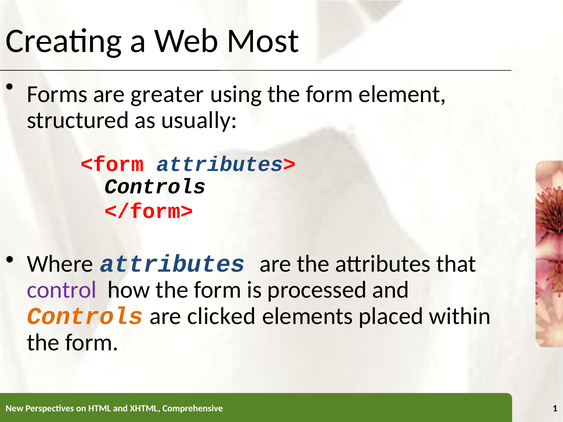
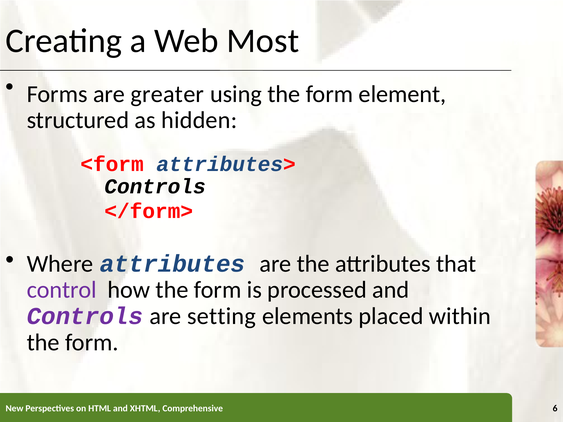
usually: usually -> hidden (199, 120)
Controls colour: orange -> purple (85, 316)
clicked: clicked -> setting (222, 316)
1: 1 -> 6 (555, 409)
